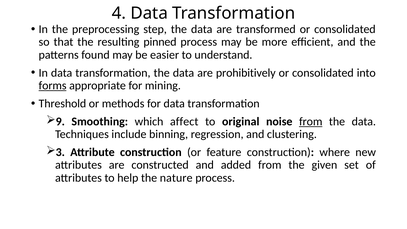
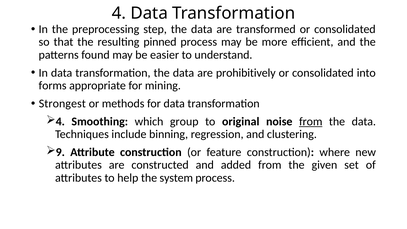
forms underline: present -> none (53, 86)
Threshold: Threshold -> Strongest (62, 104)
9: 9 -> 4 (60, 121)
affect: affect -> group (184, 121)
3: 3 -> 9 (60, 152)
nature: nature -> system (176, 178)
